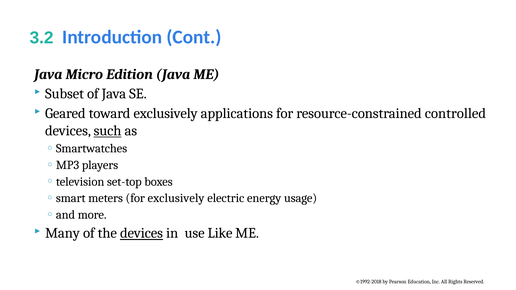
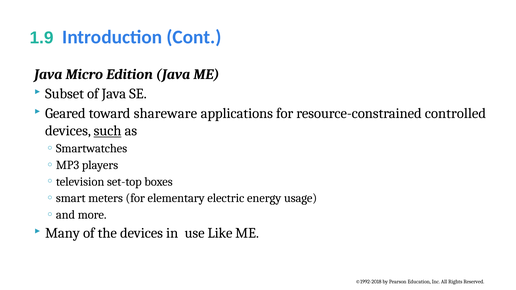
3.2: 3.2 -> 1.9 (42, 38)
toward exclusively: exclusively -> shareware (165, 114)
for exclusively: exclusively -> elementary (176, 198)
devices underline: present -> none (142, 233)
